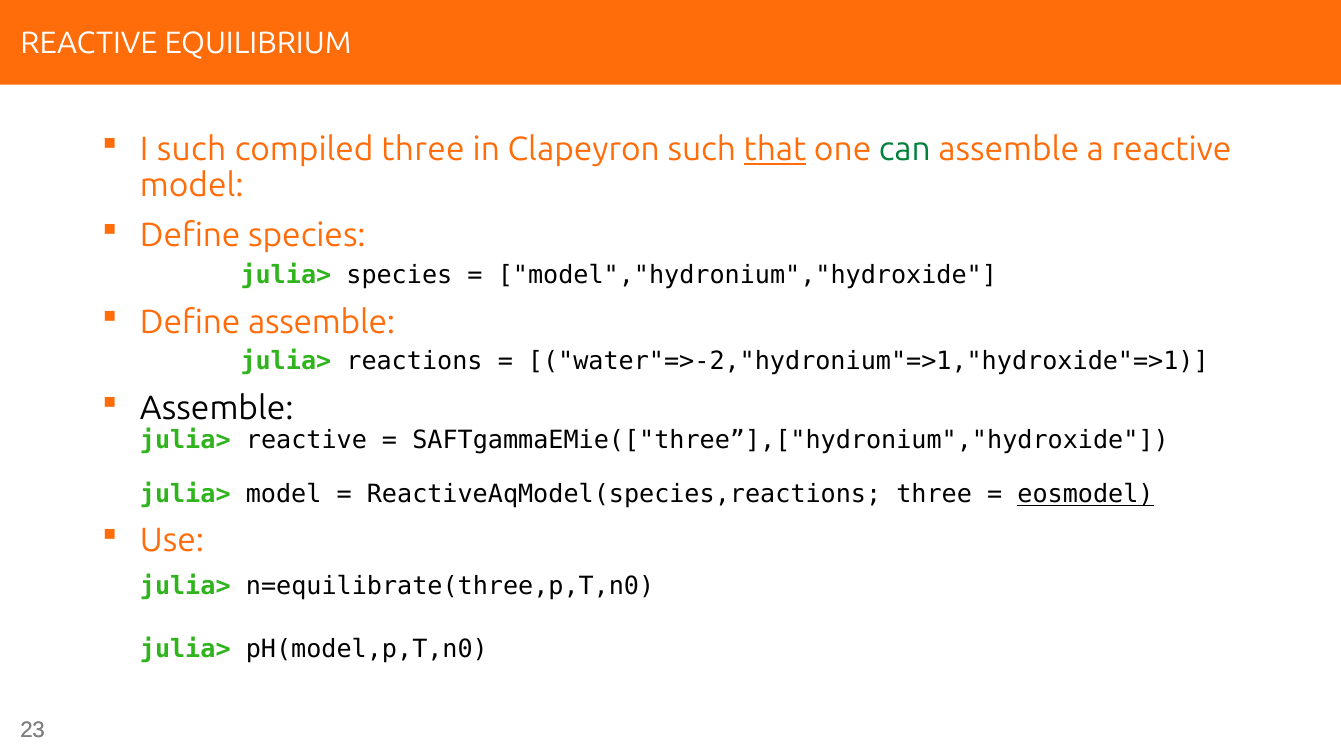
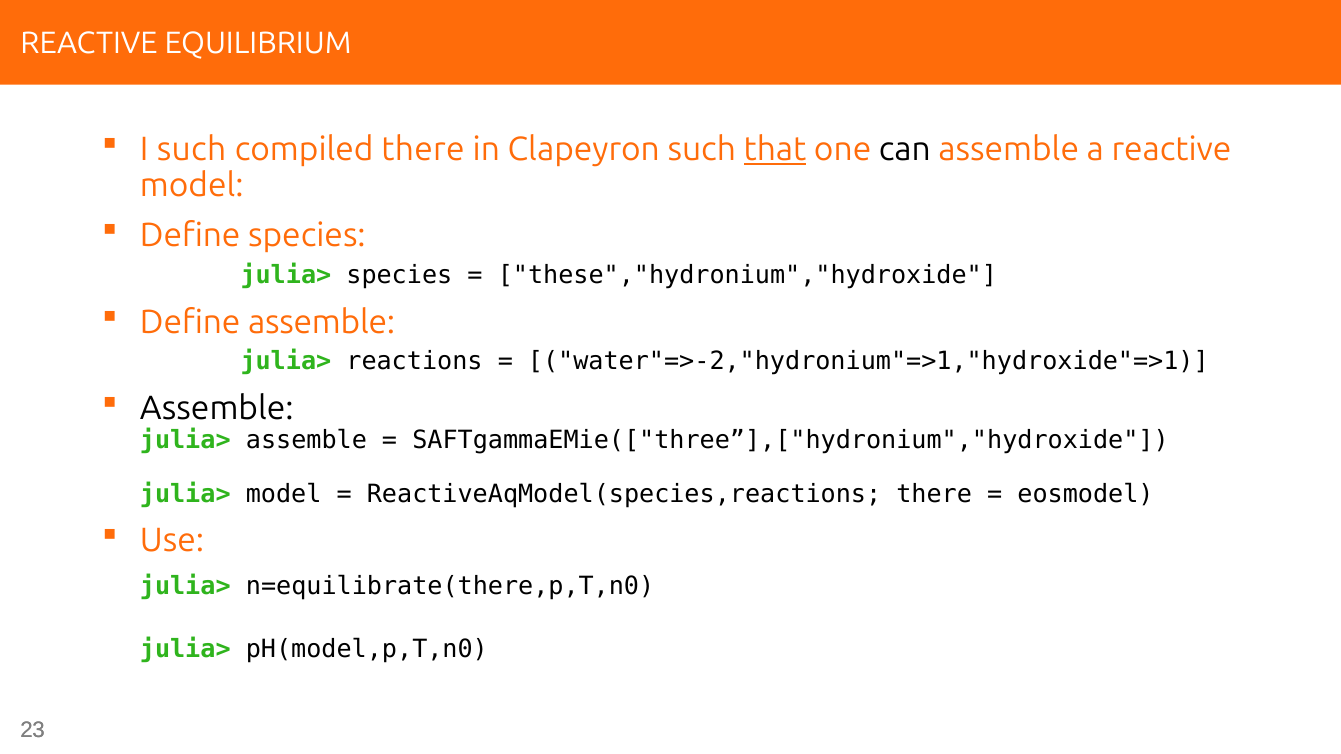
compiled three: three -> there (423, 150)
can colour: green -> black (905, 150)
model","hydronium","hydroxide: model","hydronium","hydroxide -> these","hydronium","hydroxide (747, 275)
julia> reactive: reactive -> assemble (306, 440)
ReactiveAqModel(species,reactions three: three -> there (934, 495)
eosmodel underline: present -> none (1085, 495)
n=equilibrate(three,p,T,n0: n=equilibrate(three,p,T,n0 -> n=equilibrate(there,p,T,n0 (450, 586)
